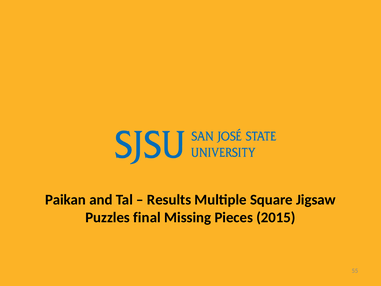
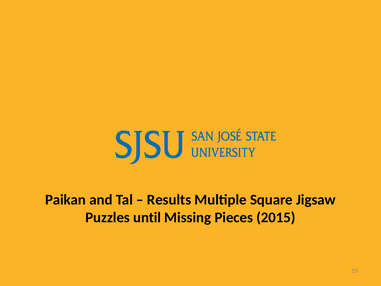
final: final -> until (147, 217)
